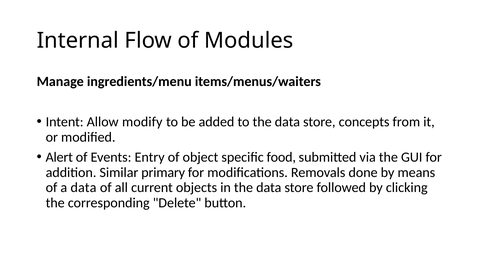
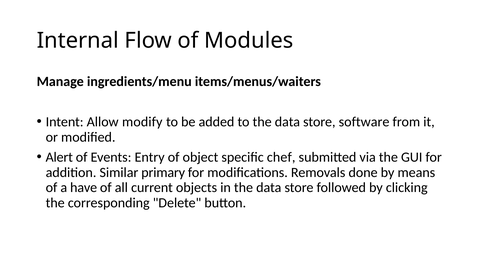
concepts: concepts -> software (364, 122)
food: food -> chef (281, 157)
a data: data -> have (84, 187)
